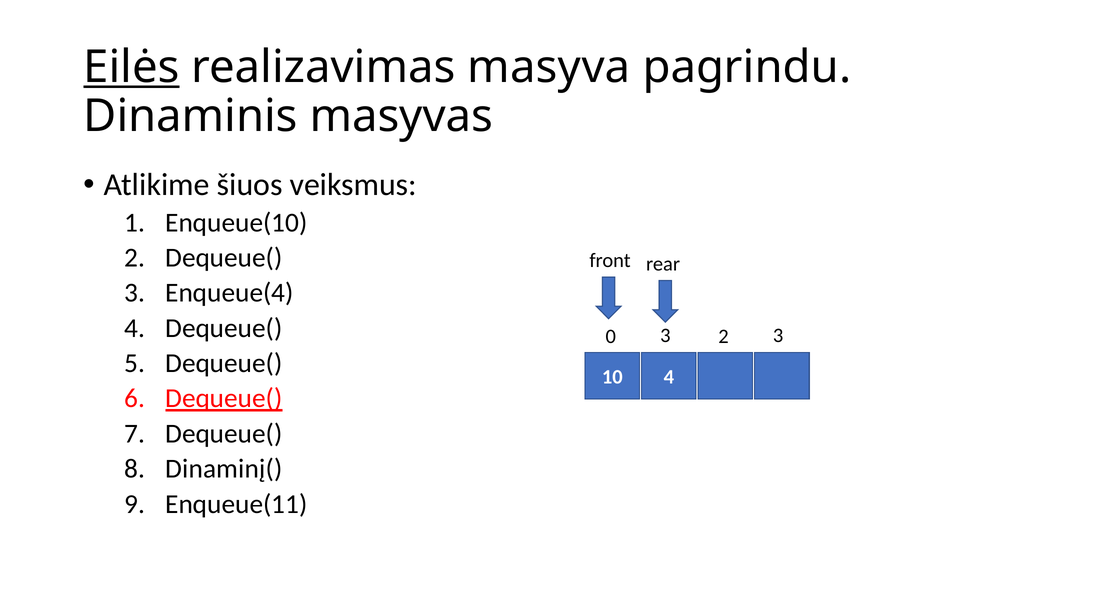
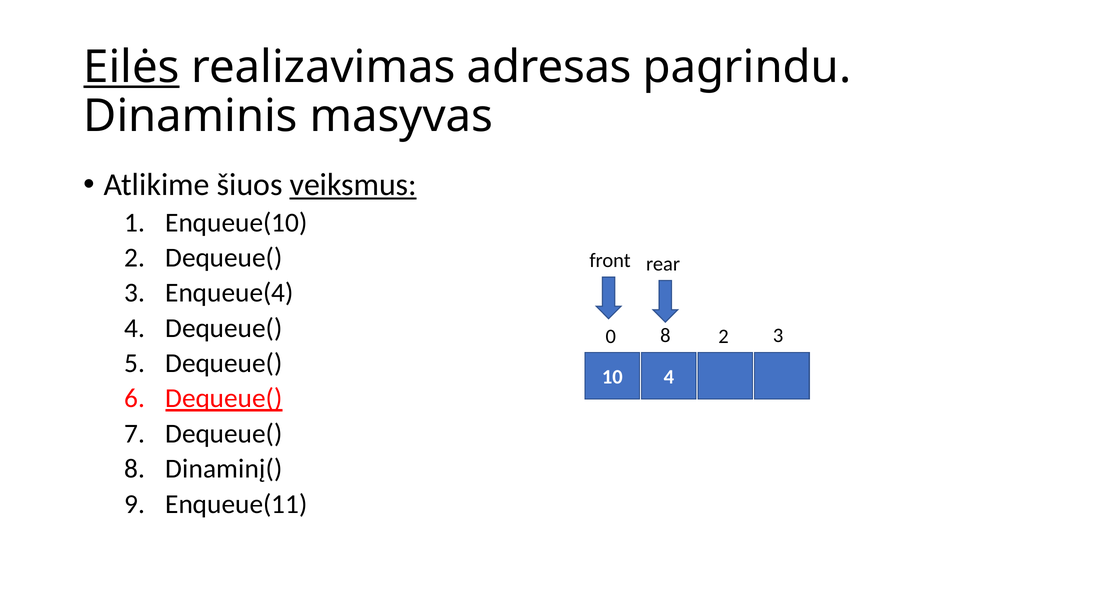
masyva: masyva -> adresas (549, 67)
veiksmus underline: none -> present (353, 185)
0 3: 3 -> 8 (665, 336)
